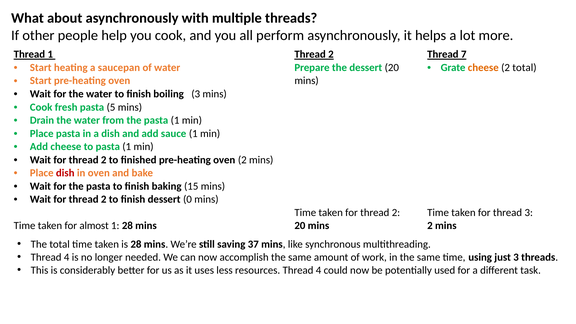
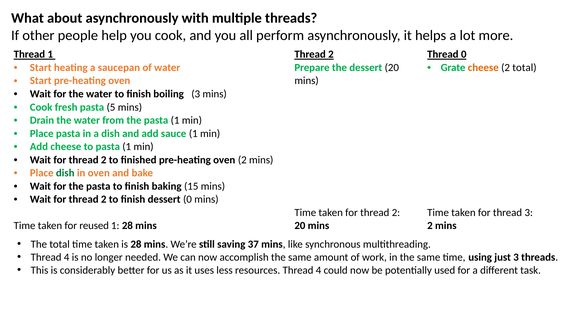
Thread 7: 7 -> 0 (464, 54)
dish colour: red -> green (65, 173)
almost: almost -> reused (94, 226)
